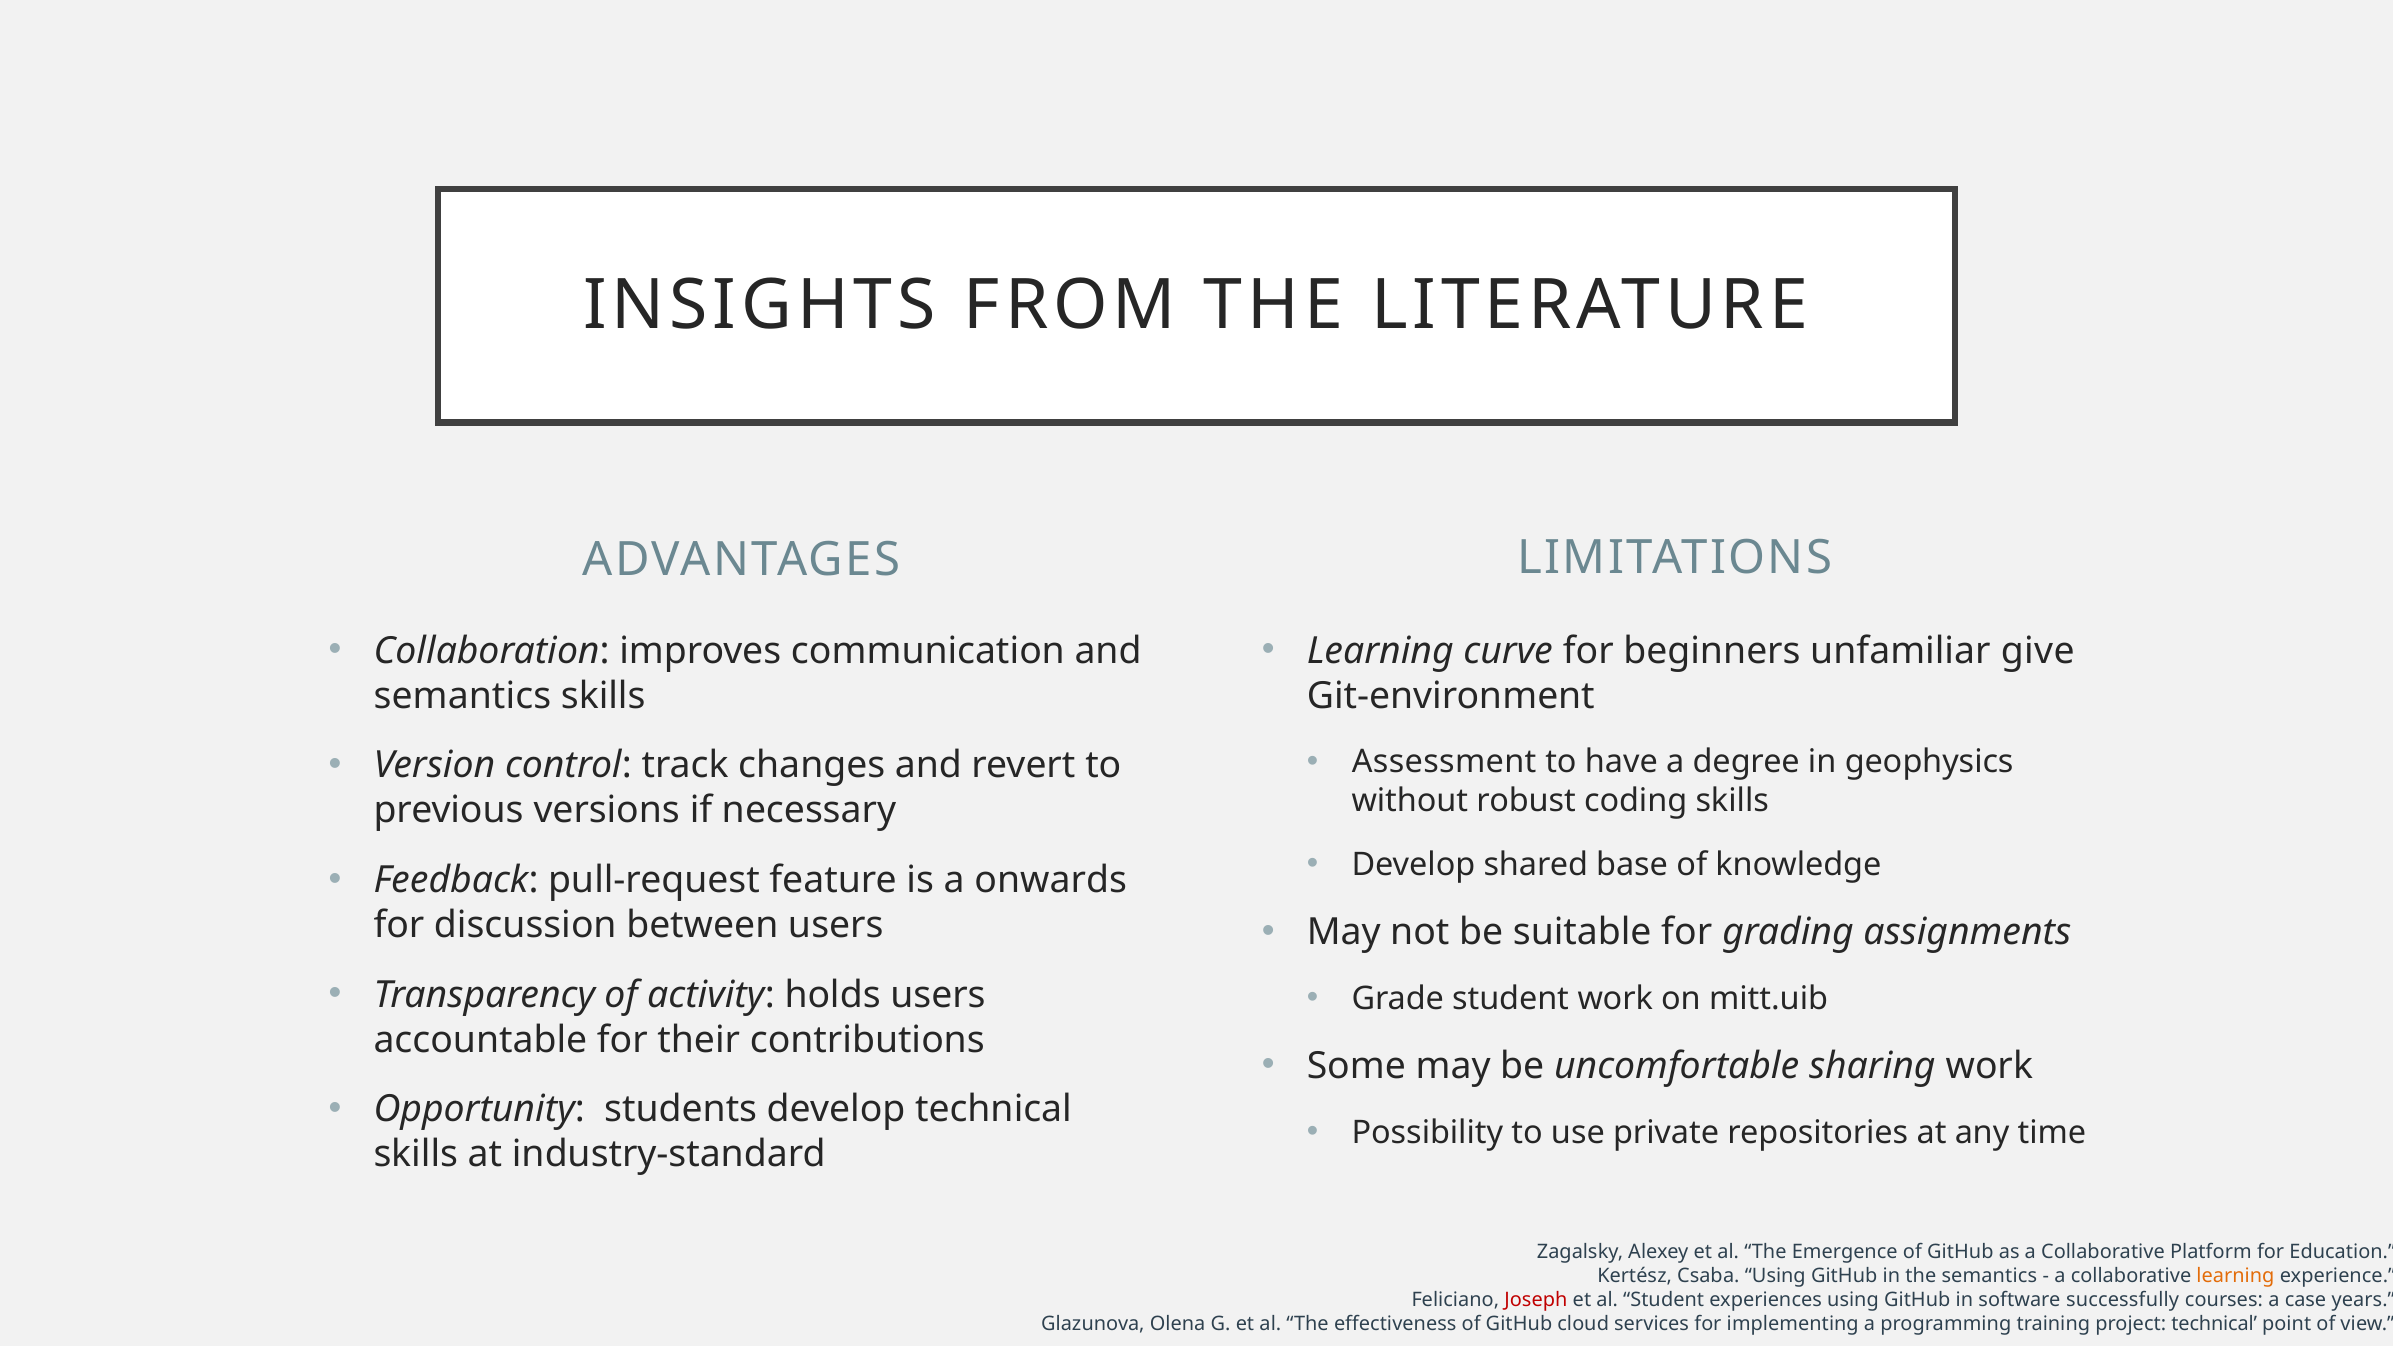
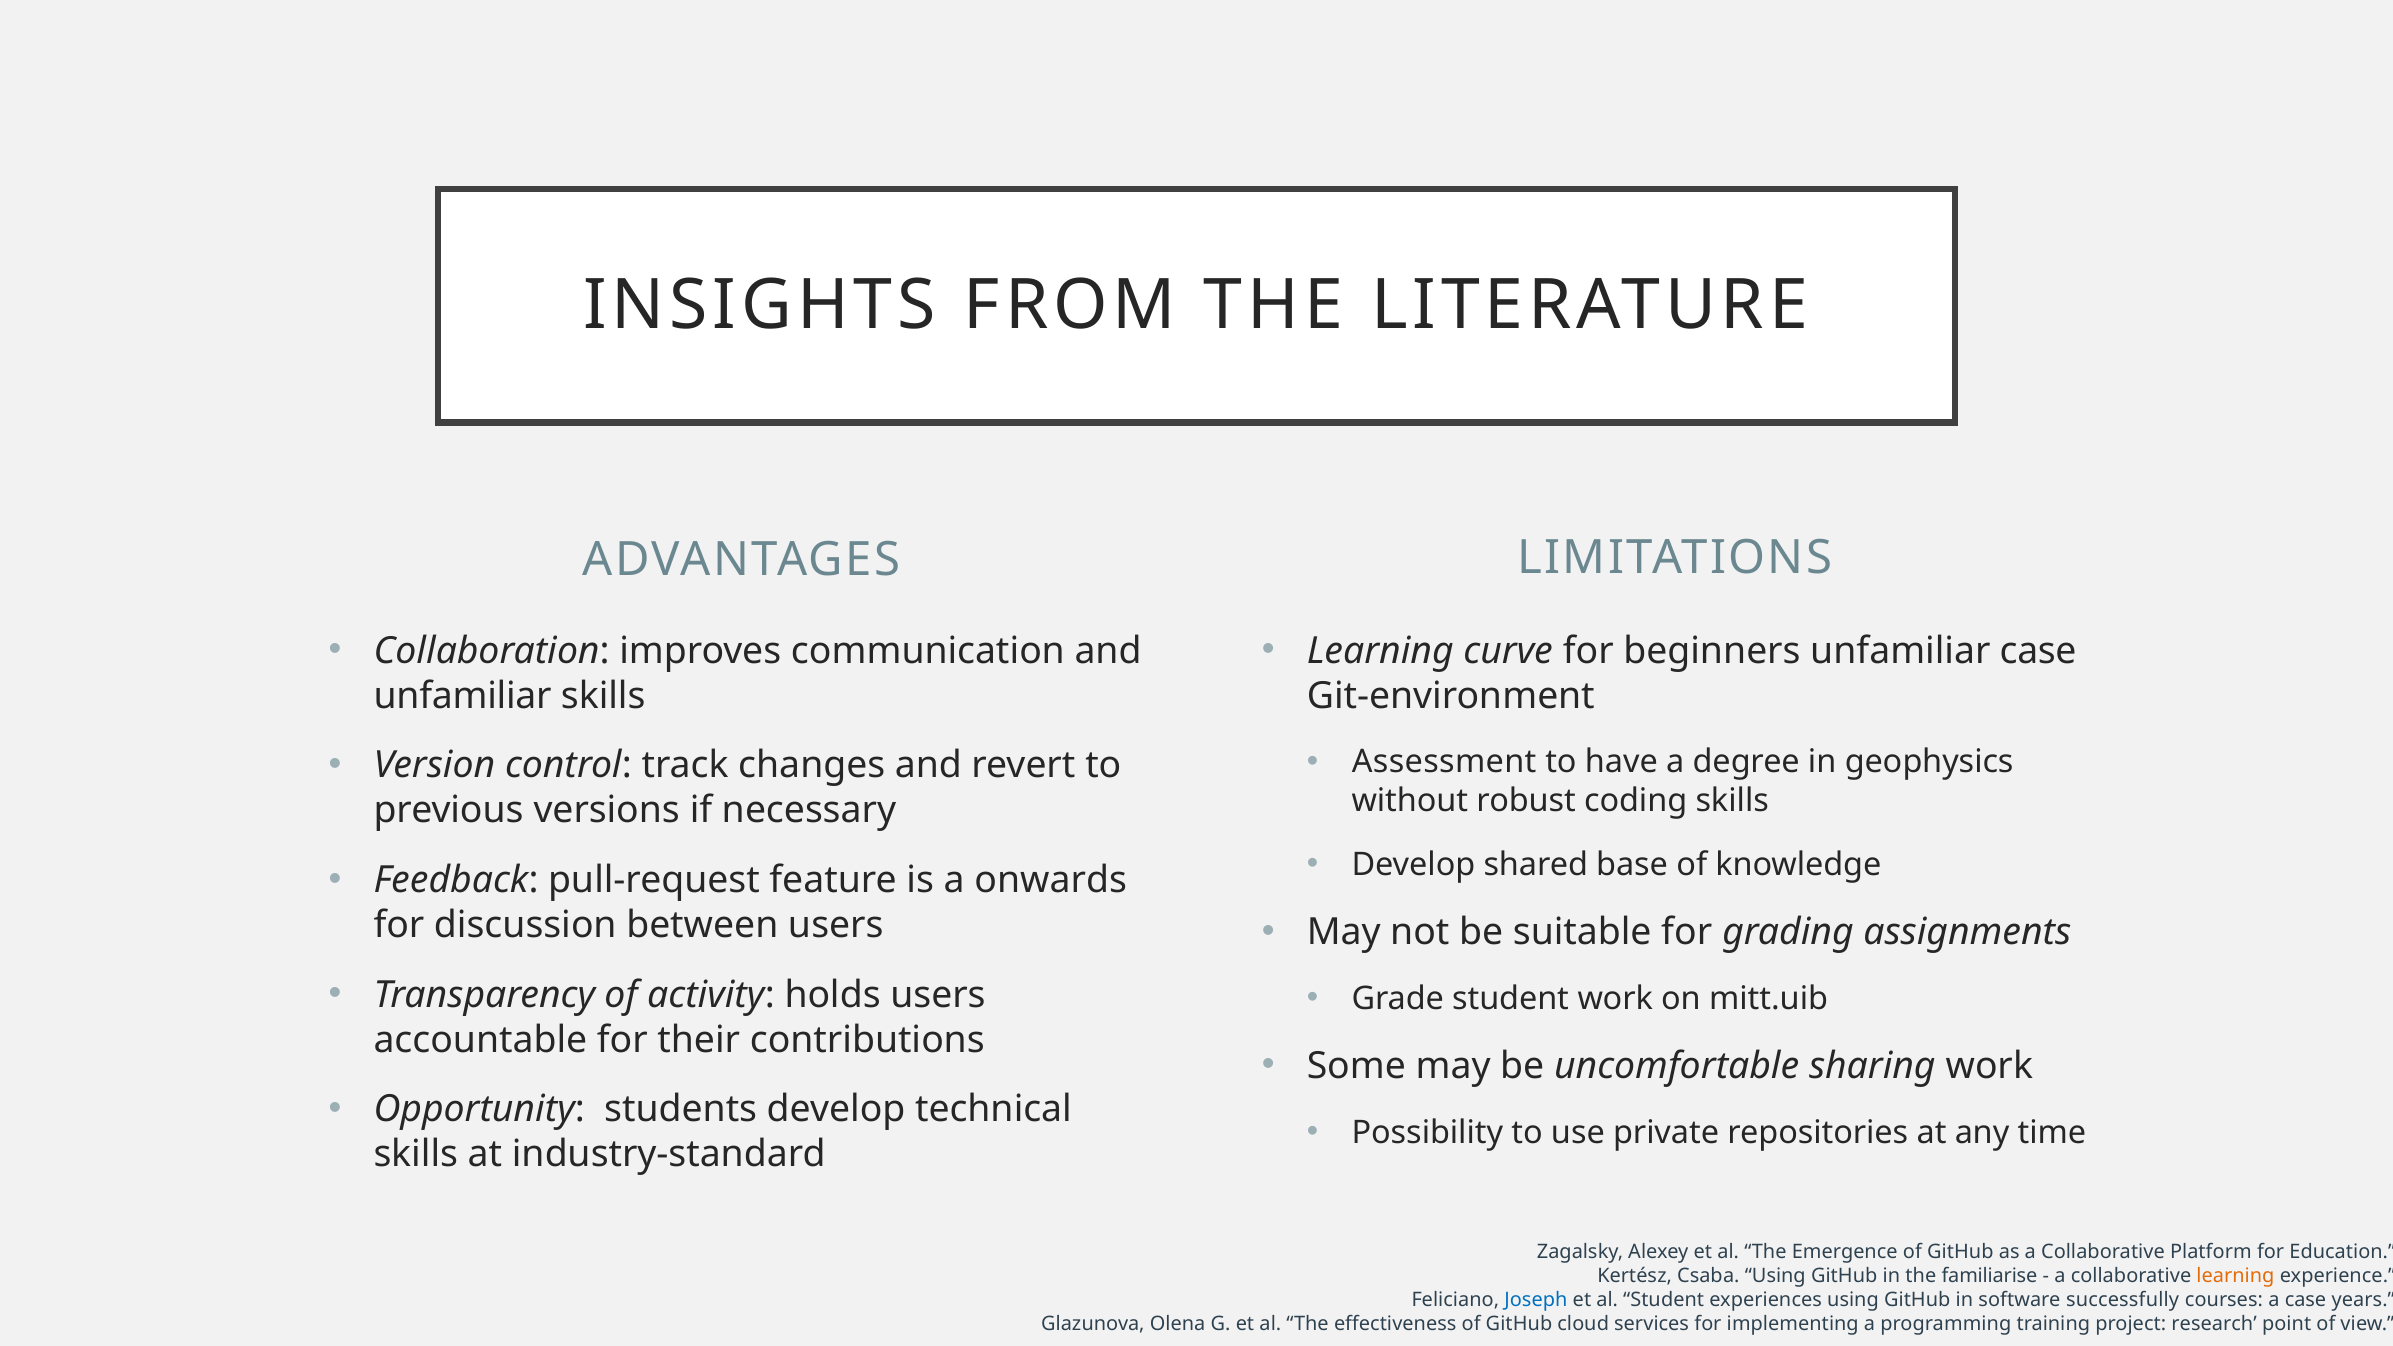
unfamiliar give: give -> case (2038, 651)
semantics: semantics -> unfamiliar (463, 696)
the semantics: semantics -> familiarise (1989, 1276)
Joseph colour: red -> blue (1536, 1300)
project technical: technical -> research (2214, 1324)
